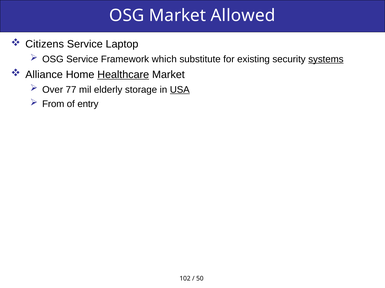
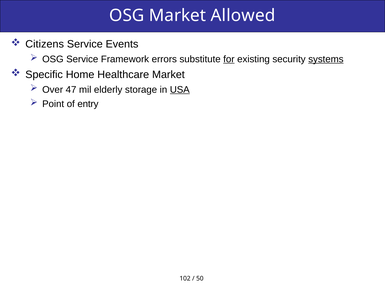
Laptop: Laptop -> Events (122, 44)
which: which -> errors (164, 59)
for underline: none -> present (229, 59)
Alliance: Alliance -> Specific (44, 75)
Healthcare underline: present -> none (123, 75)
77: 77 -> 47 (71, 90)
From: From -> Point (53, 104)
